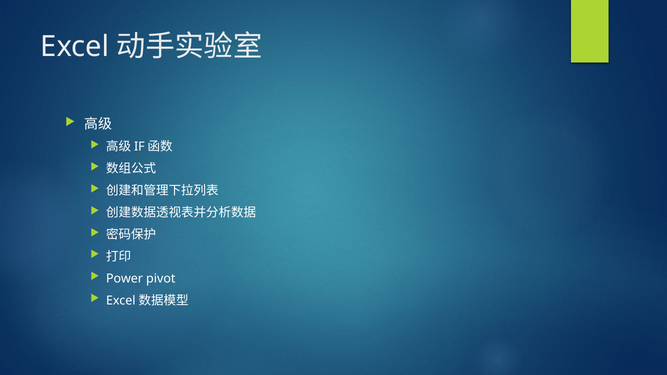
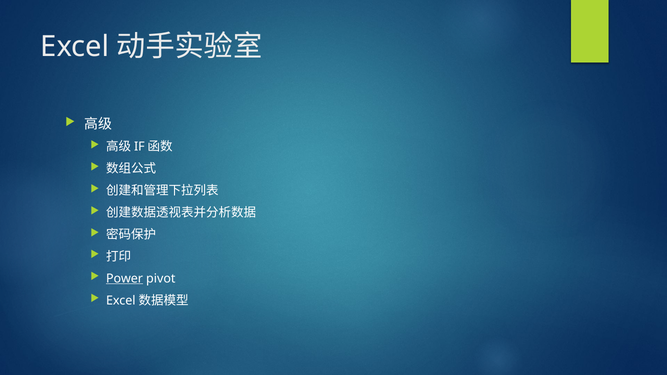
Power underline: none -> present (125, 279)
